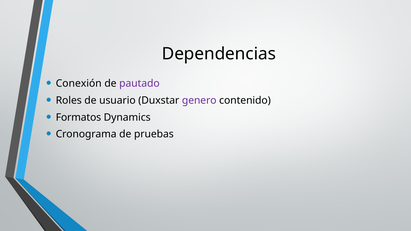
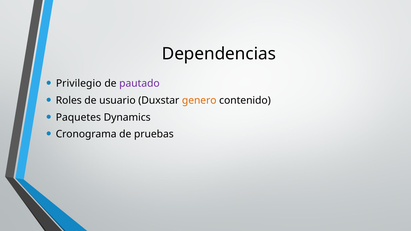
Conexión: Conexión -> Privilegio (79, 83)
genero colour: purple -> orange (199, 100)
Formatos: Formatos -> Paquetes (78, 117)
